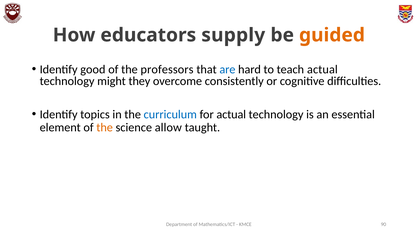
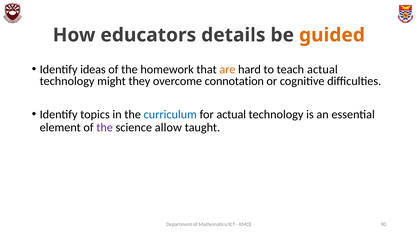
supply: supply -> details (233, 35)
good: good -> ideas (93, 69)
professors: professors -> homework (167, 69)
are colour: blue -> orange (227, 69)
consistently: consistently -> connotation (234, 81)
the colour: orange -> purple (105, 128)
